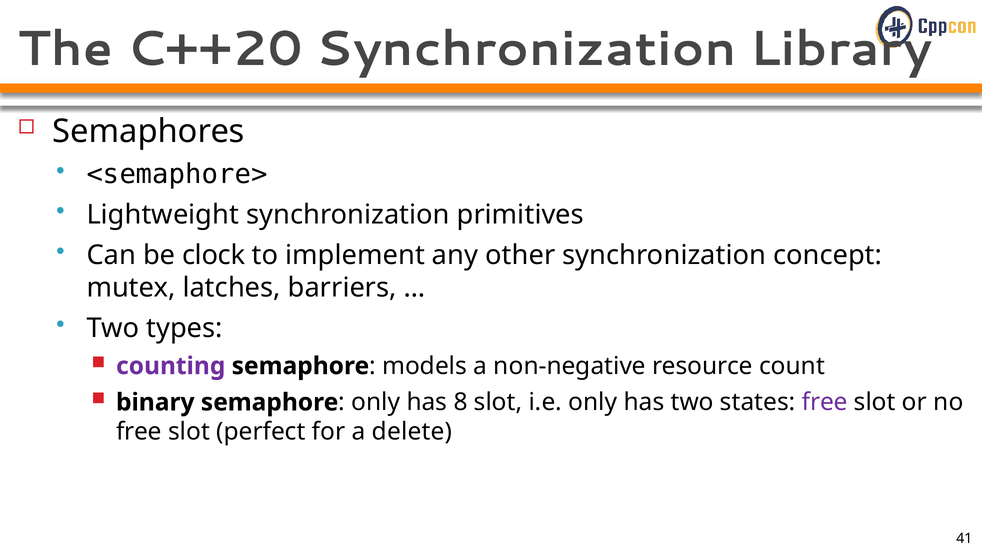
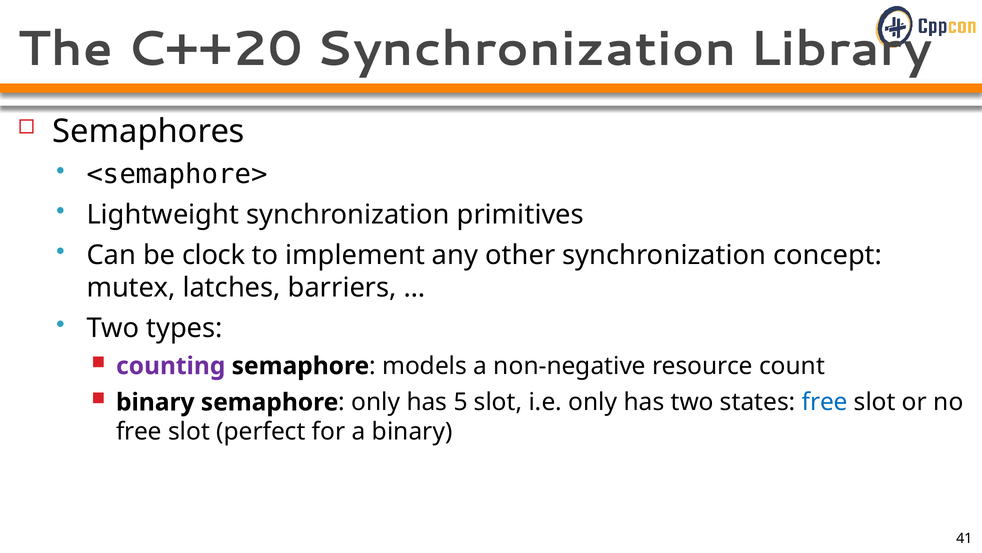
8: 8 -> 5 (461, 402)
free colour: purple -> blue (825, 402)
a delete: delete -> binary (412, 431)
